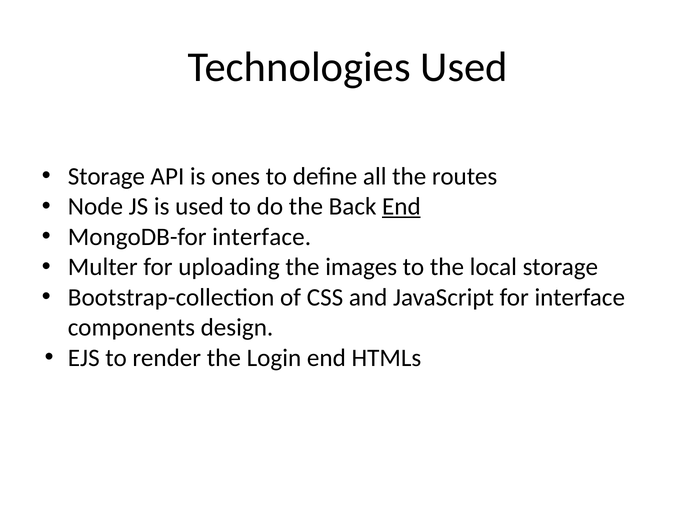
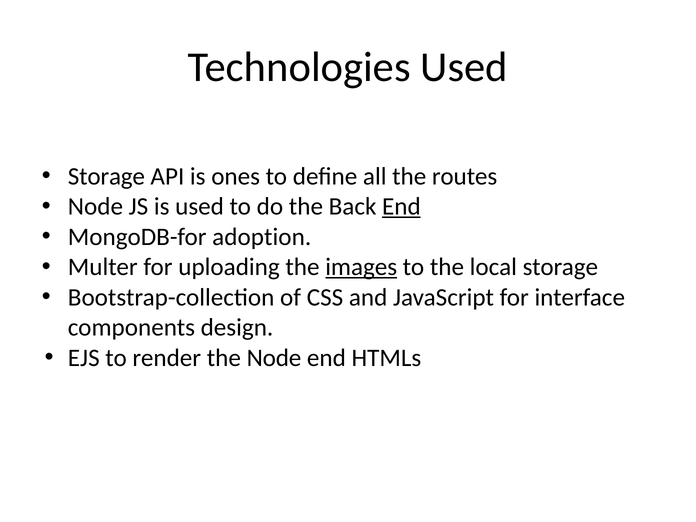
MongoDB-for interface: interface -> adoption (262, 237)
images underline: none -> present (361, 267)
the Login: Login -> Node (274, 358)
